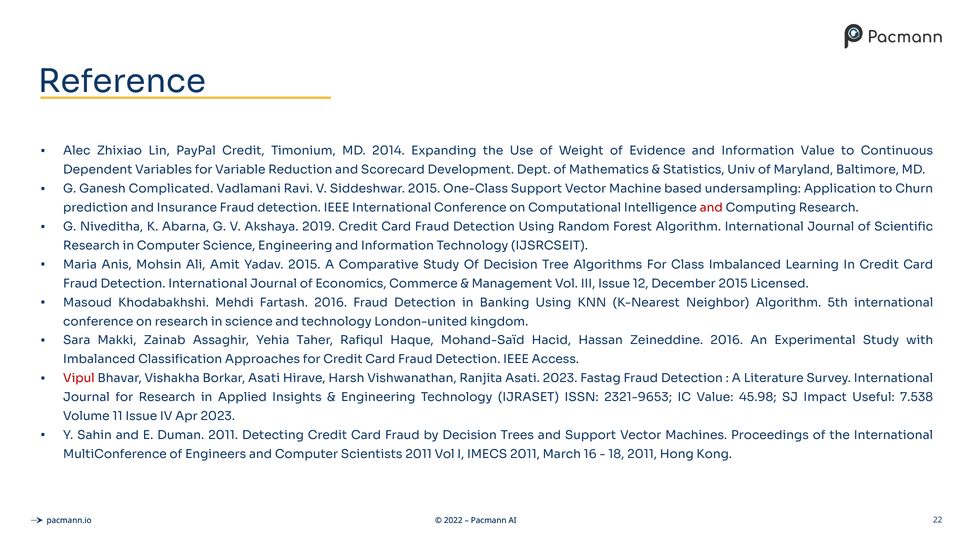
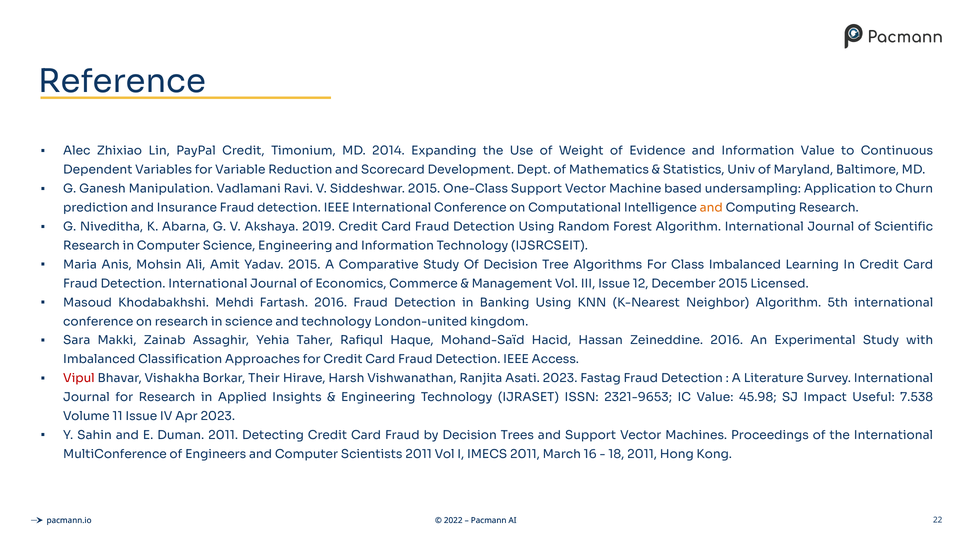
Complicated: Complicated -> Manipulation (171, 189)
and colour: red -> orange (711, 208)
Borkar Asati: Asati -> Their (264, 379)
